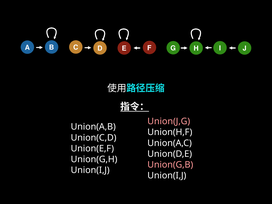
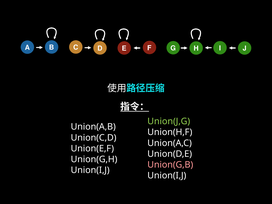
Union(J,G colour: pink -> light green (169, 121)
